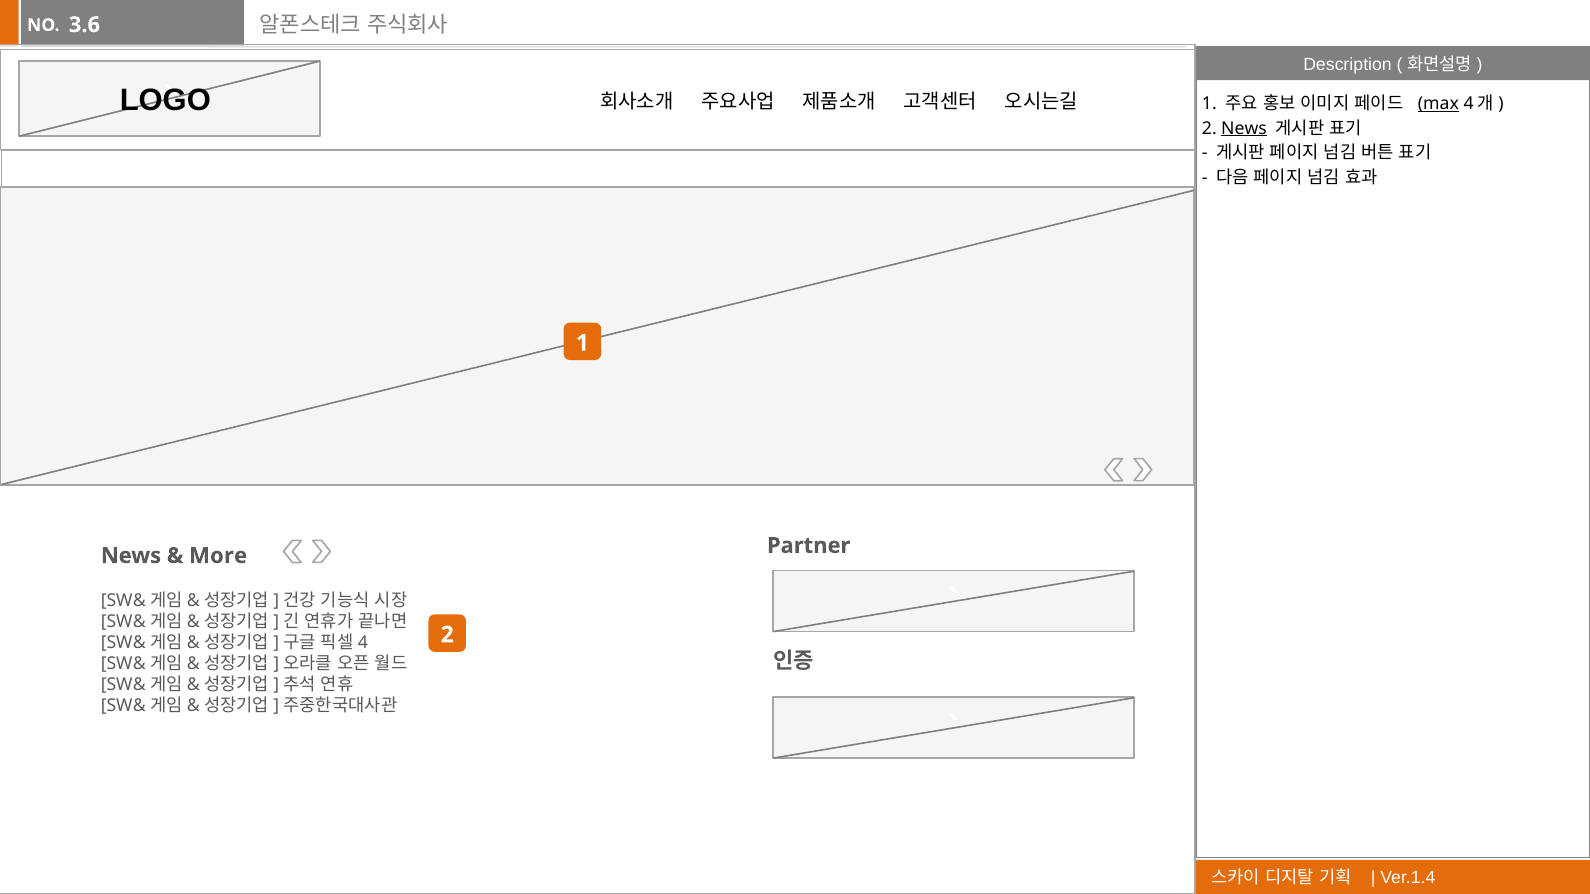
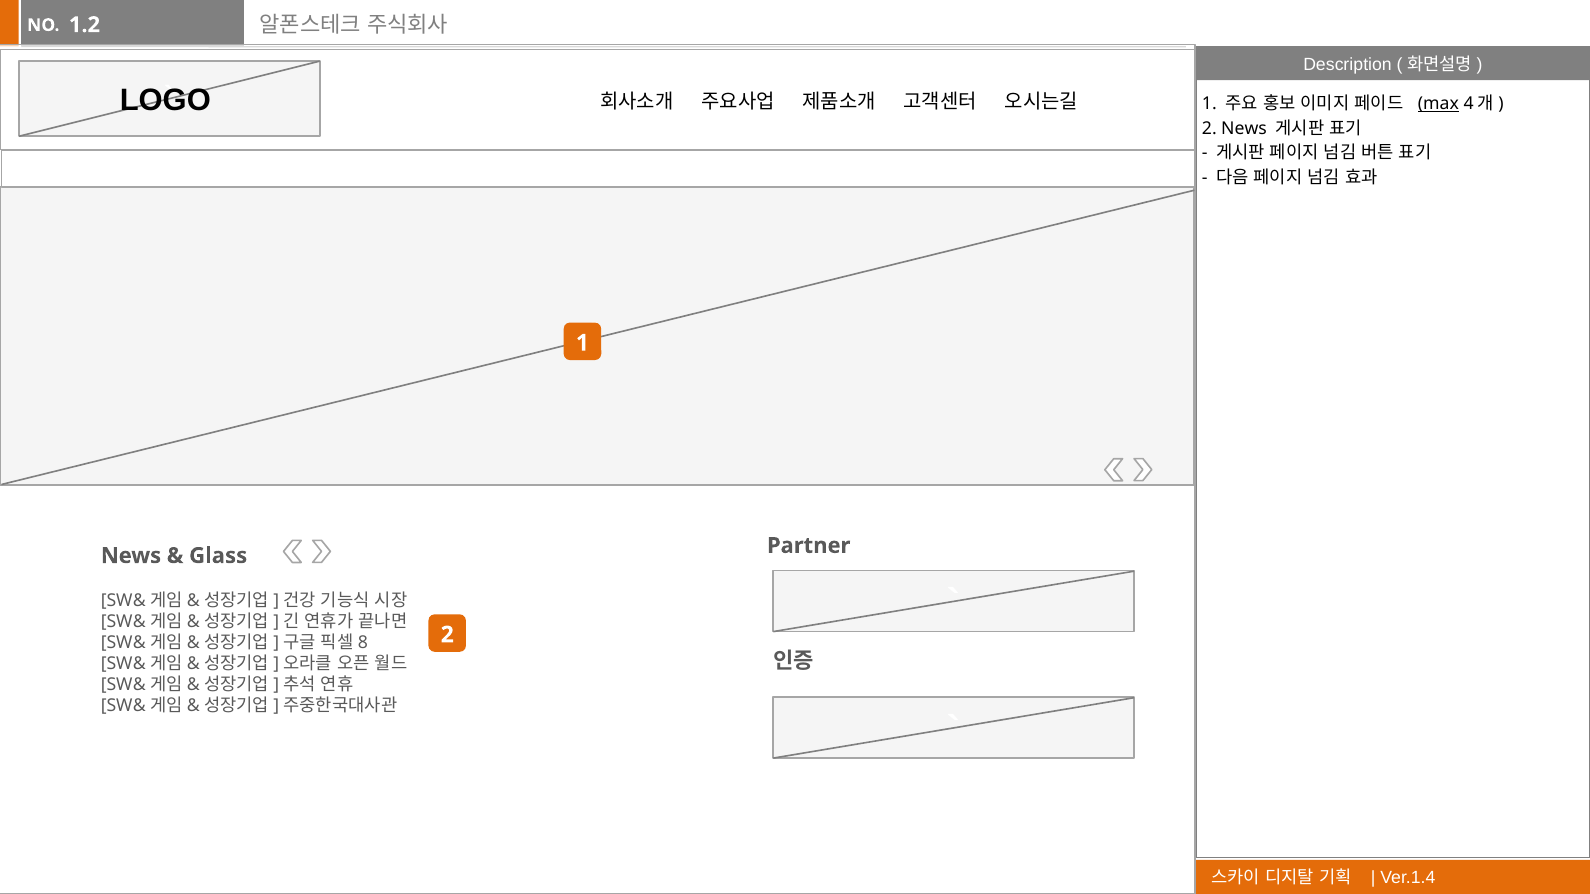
3.6: 3.6 -> 1.2 (84, 25)
News underline: present -> none (1244, 128)
More: More -> Glass (218, 556)
4: 4 -> 8 (363, 643)
